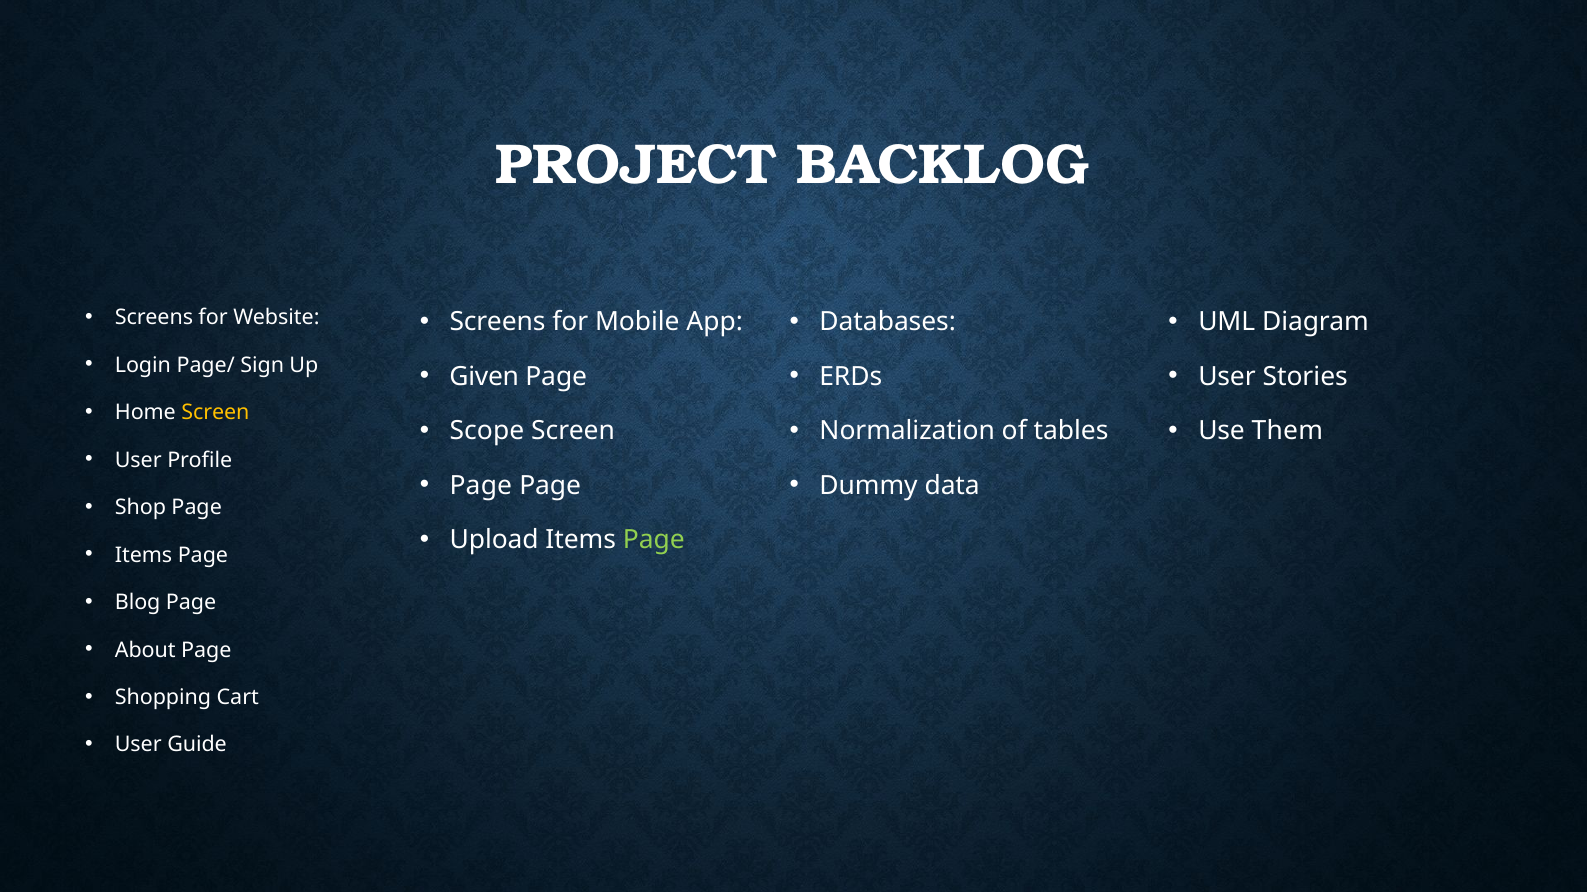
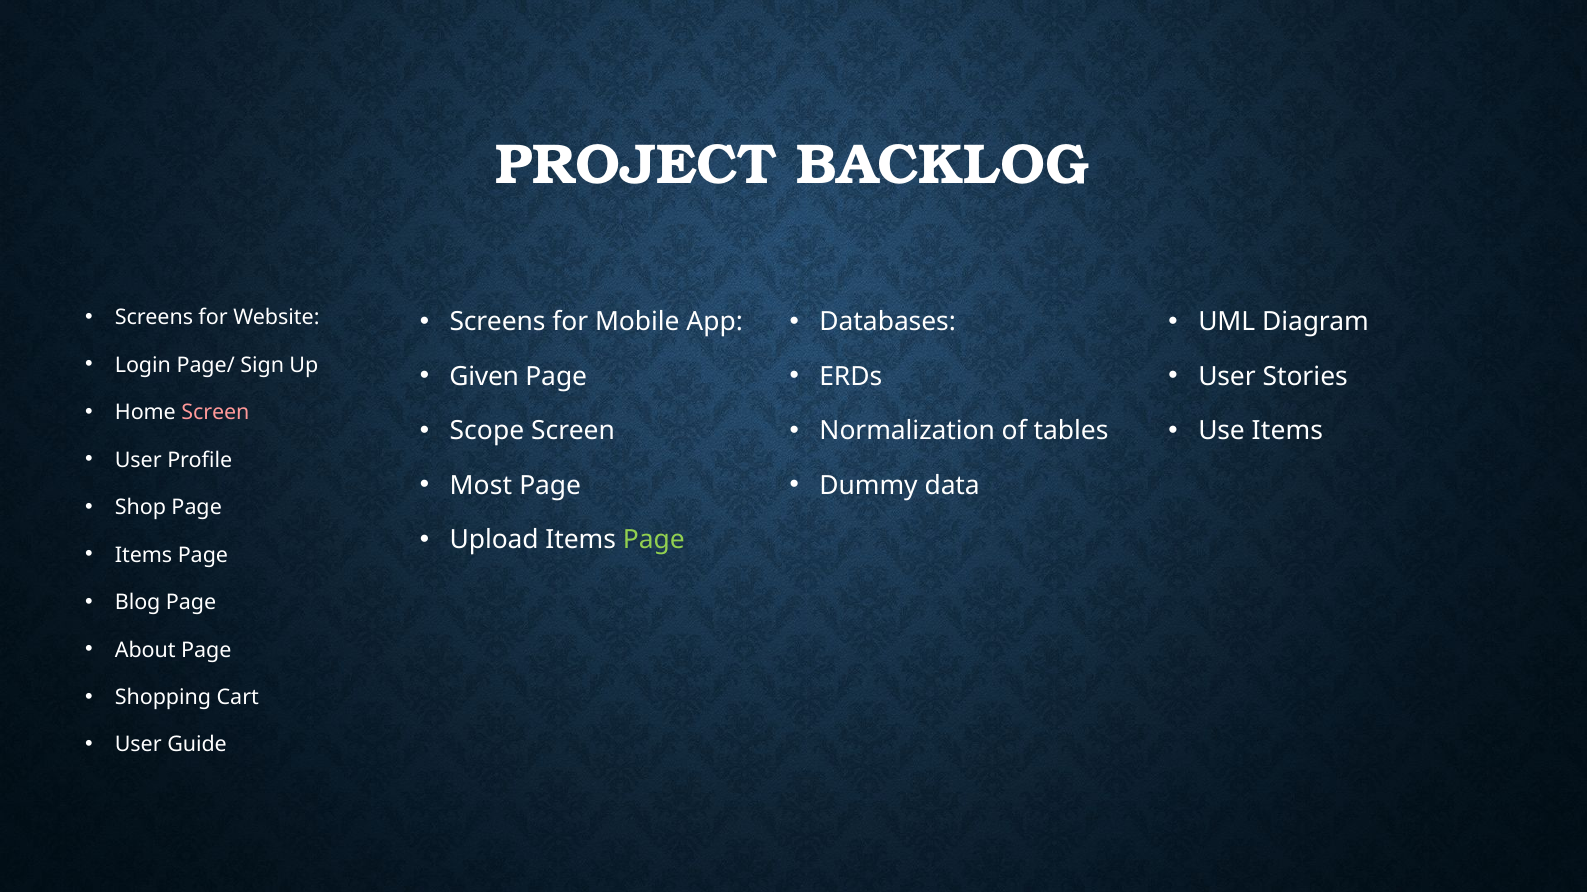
Screen colour: yellow -> pink (215, 413)
Use Them: Them -> Items (1287, 431)
Page: Page -> Most (481, 486)
